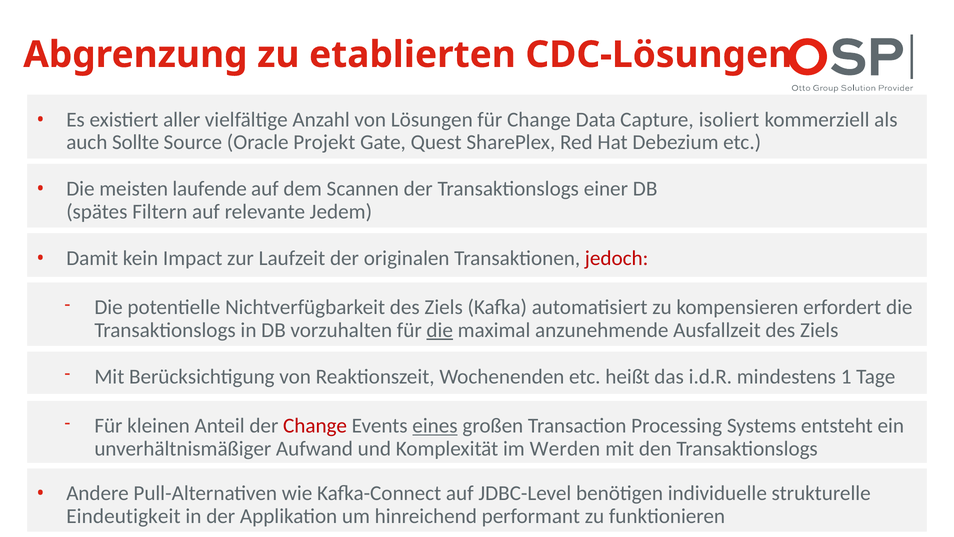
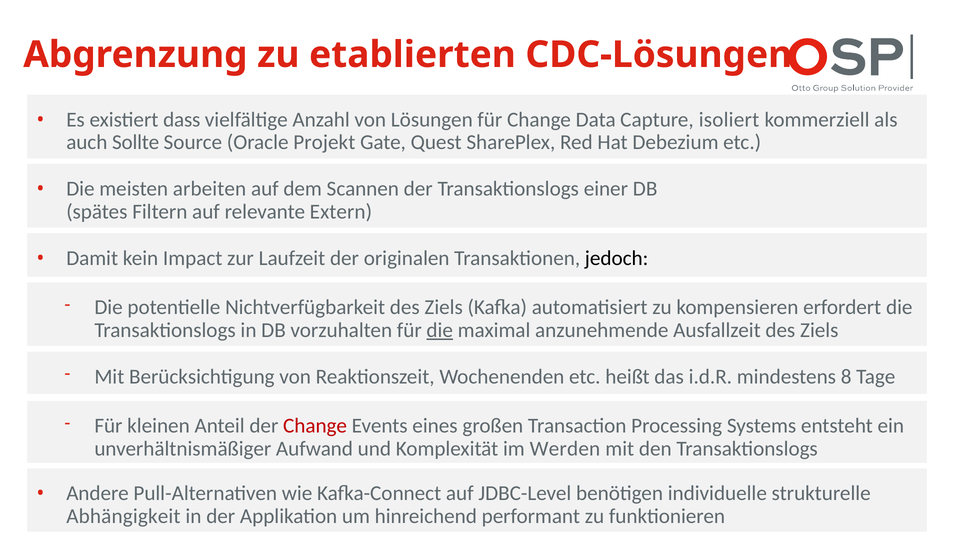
aller: aller -> dass (182, 119)
laufende: laufende -> arbeiten (209, 189)
Jedem: Jedem -> Extern (341, 211)
jedoch colour: red -> black (617, 258)
1: 1 -> 8 (846, 376)
eines underline: present -> none (435, 426)
Eindeutigkeit: Eindeutigkeit -> Abhängigkeit (123, 516)
